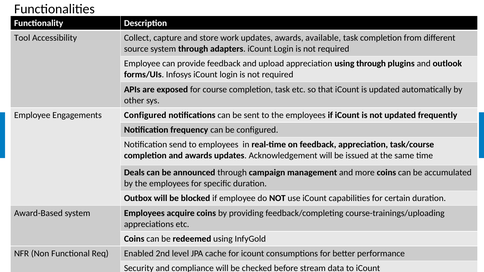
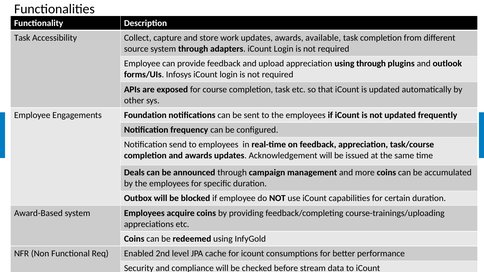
Tool: Tool -> Task (22, 38)
Engagements Configured: Configured -> Foundation (145, 115)
